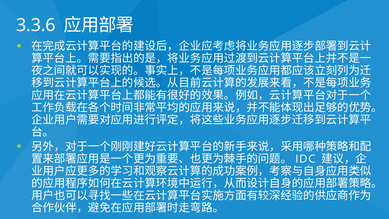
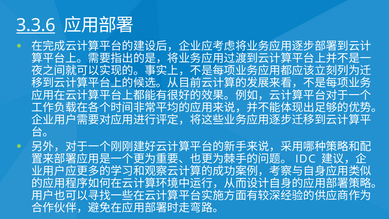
3.3.6 underline: none -> present (36, 25)
